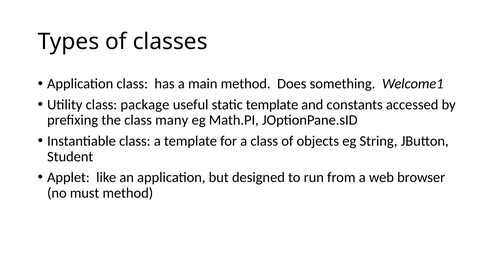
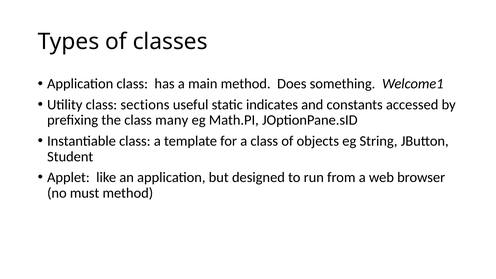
package: package -> sections (145, 105)
static template: template -> indicates (272, 105)
